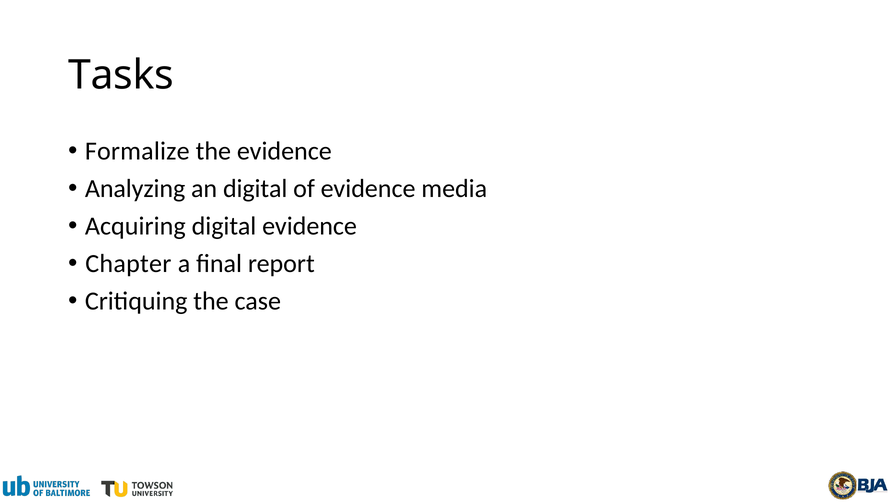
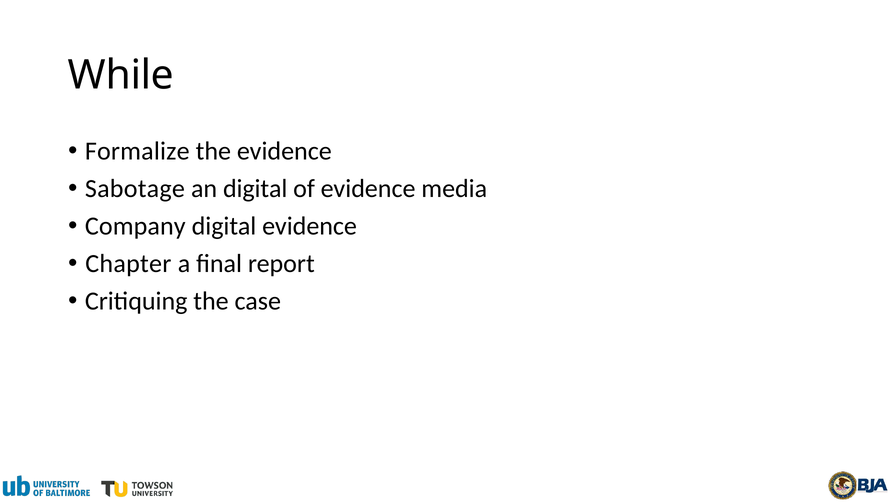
Tasks: Tasks -> While (121, 75)
Analyzing: Analyzing -> Sabotage (135, 189)
Acquiring: Acquiring -> Company (135, 226)
